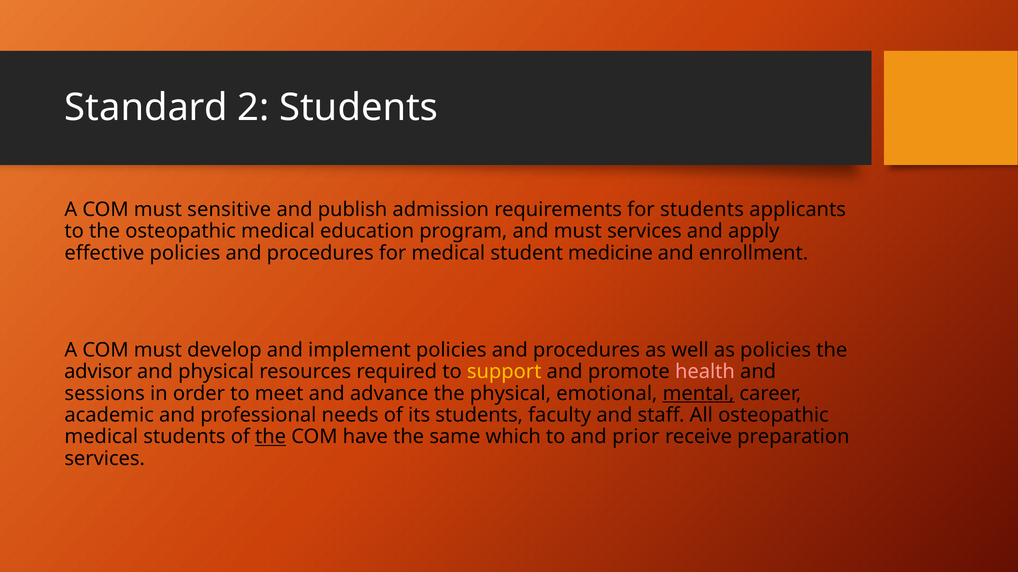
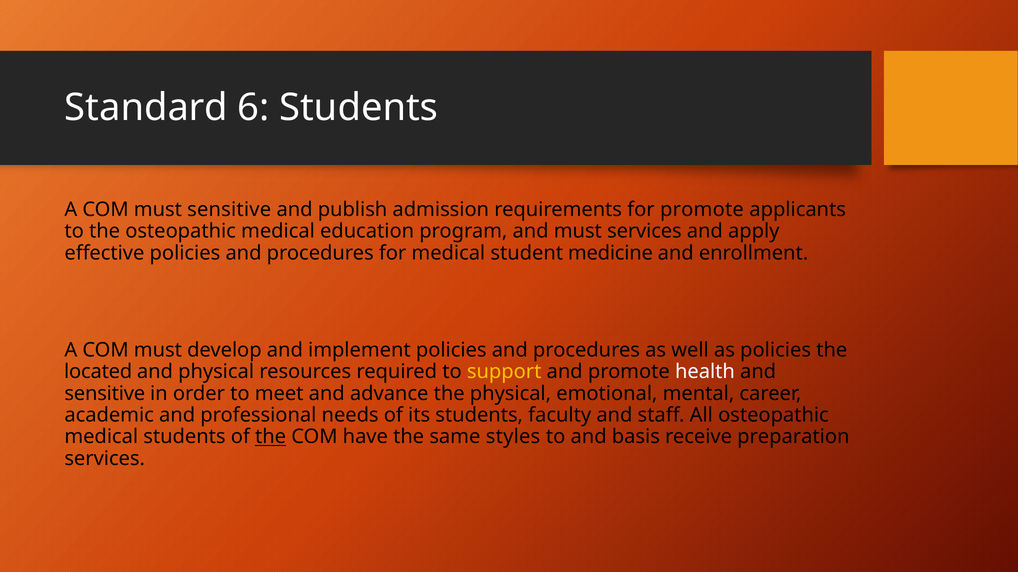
2: 2 -> 6 (253, 108)
for students: students -> promote (702, 210)
advisor: advisor -> located (98, 372)
health colour: pink -> white (705, 372)
sessions: sessions -> sensitive (105, 394)
mental underline: present -> none (698, 394)
which: which -> styles (513, 437)
prior: prior -> basis (636, 437)
